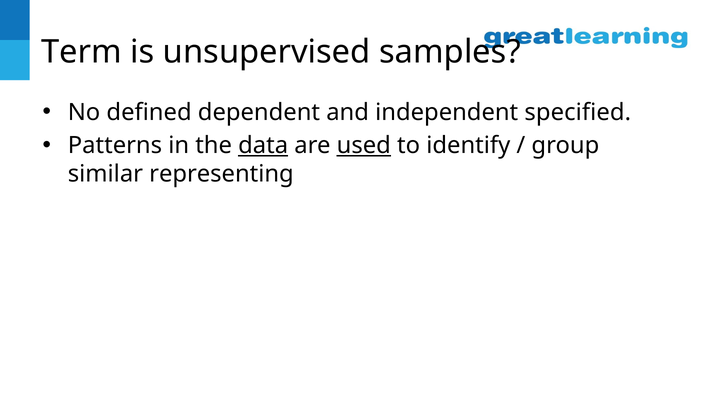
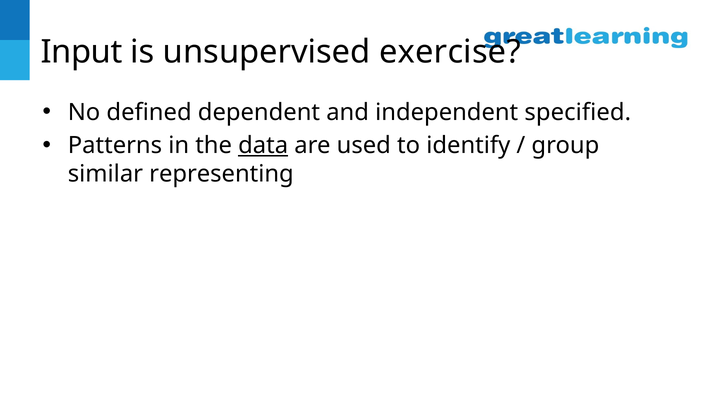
Term: Term -> Input (82, 52)
samples: samples -> exercise (450, 52)
used underline: present -> none (364, 146)
